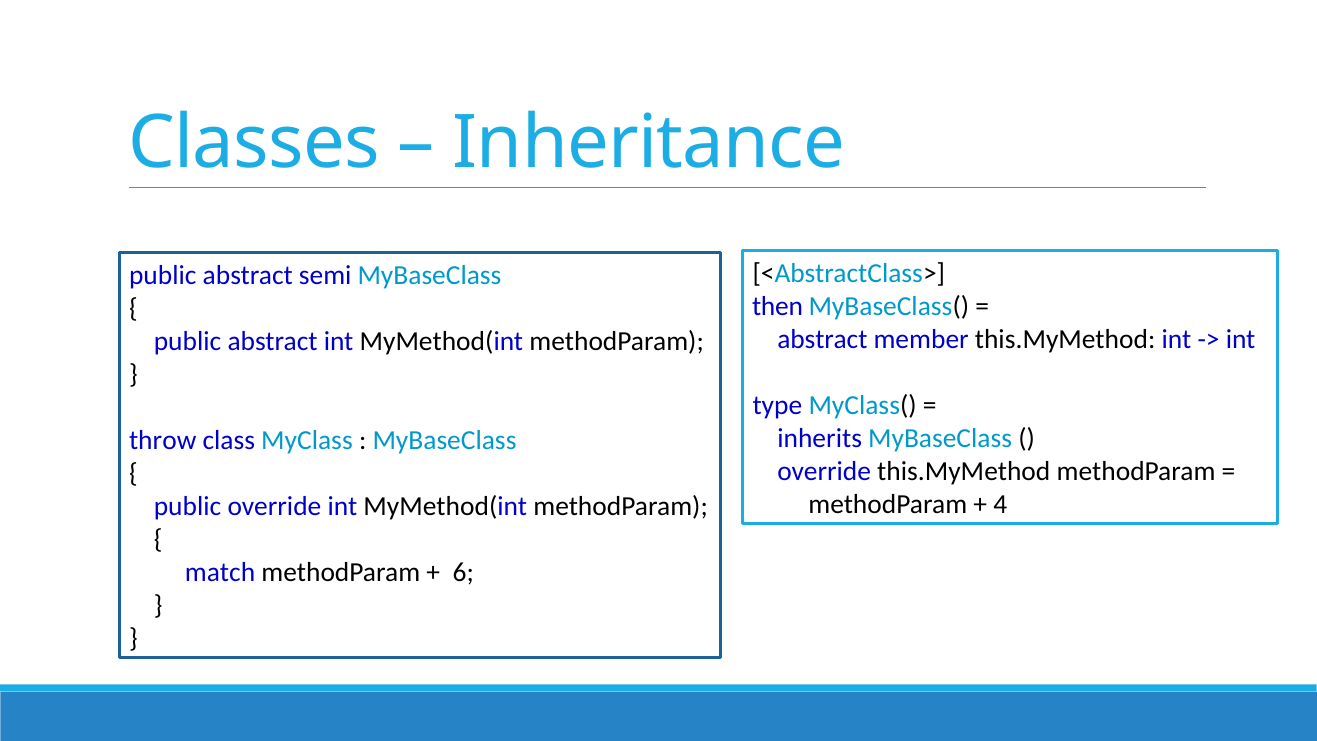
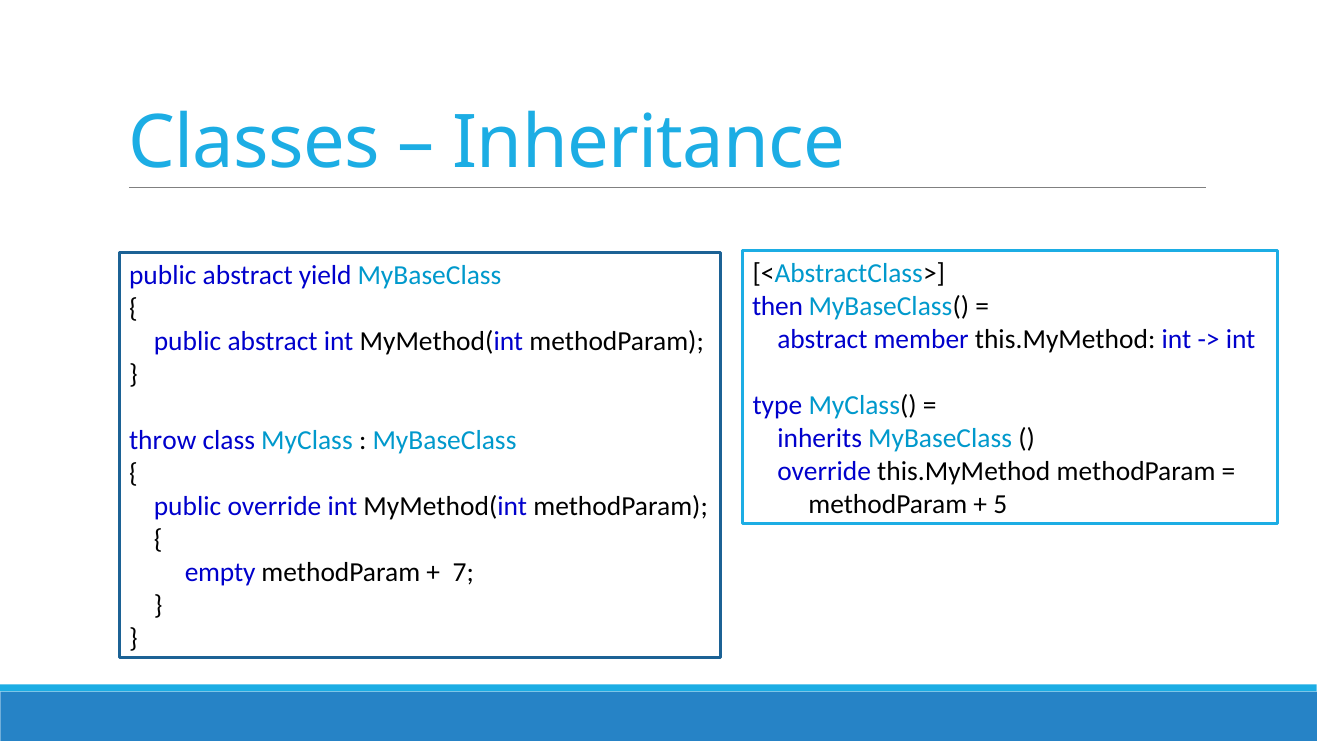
semi: semi -> yield (325, 276)
4: 4 -> 5 (1000, 504)
match: match -> empty (220, 572)
6: 6 -> 7 (463, 572)
